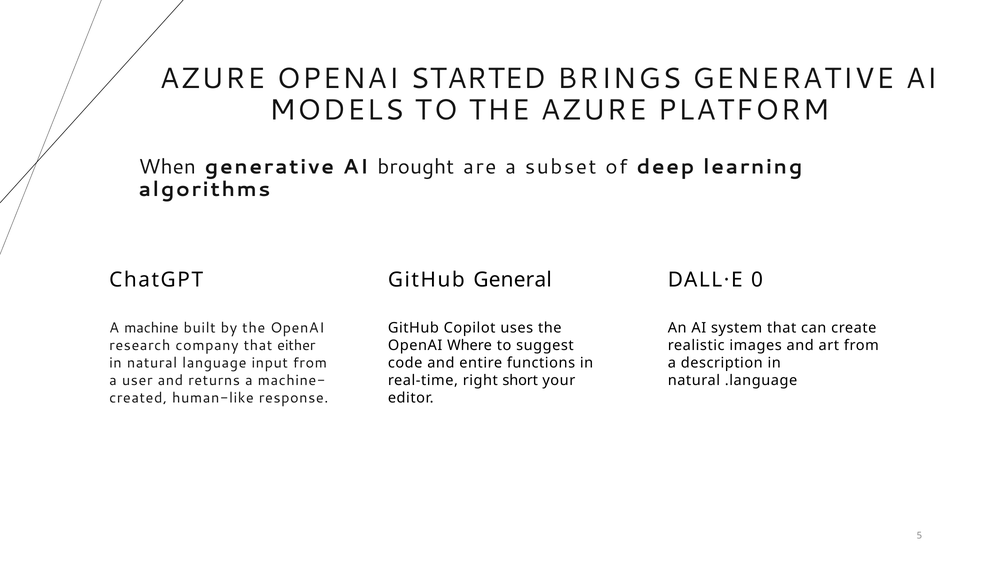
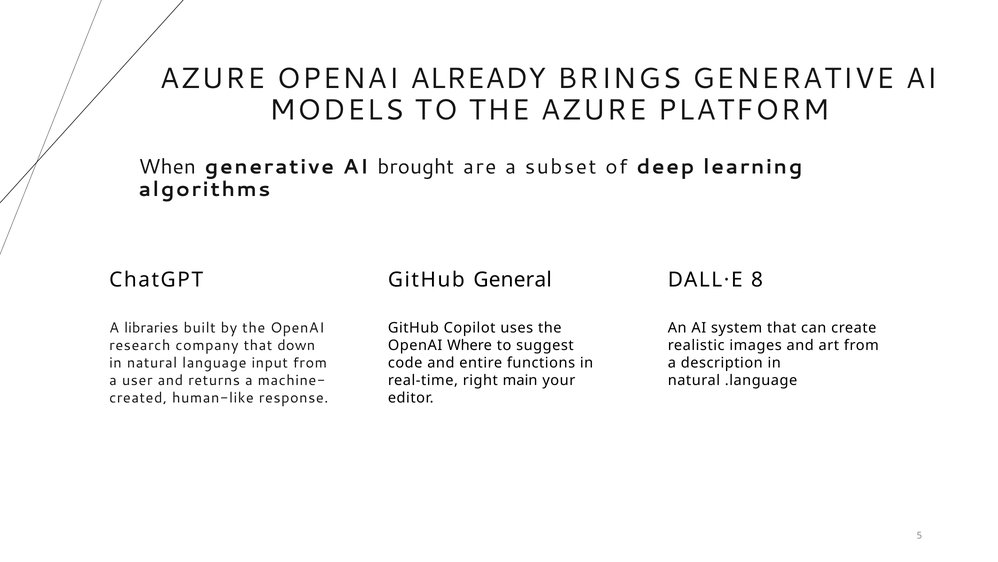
STARTED: STARTED -> ALREADY (478, 79)
0: 0 -> 8 (757, 280)
machine: machine -> libraries (151, 327)
either: either -> down (296, 345)
short: short -> main (520, 380)
